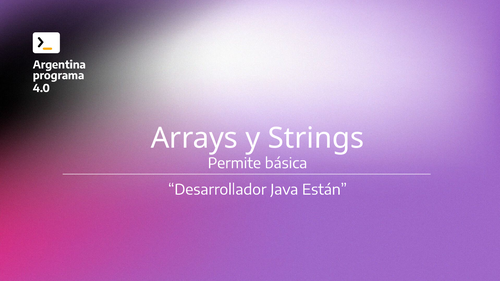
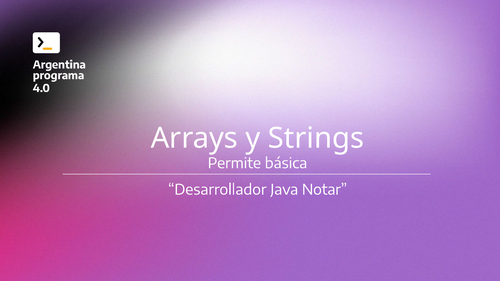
Están: Están -> Notar (324, 190)
